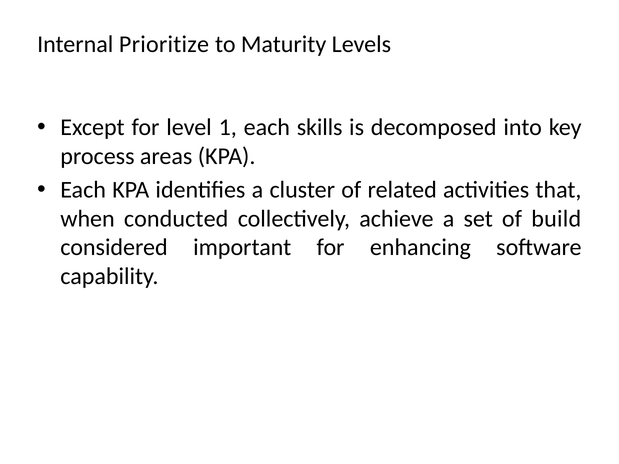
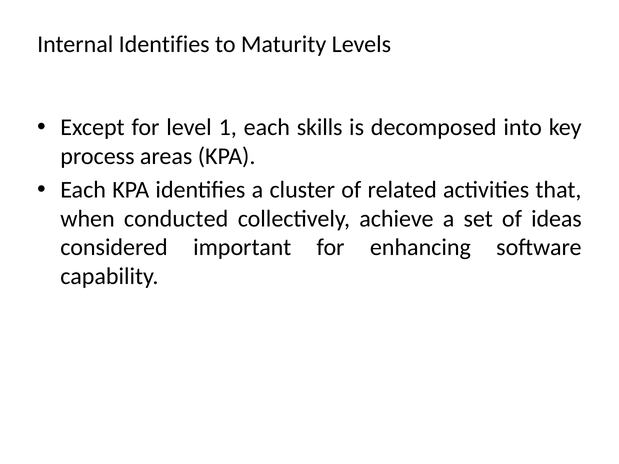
Internal Prioritize: Prioritize -> Identifies (164, 45)
build: build -> ideas (556, 219)
